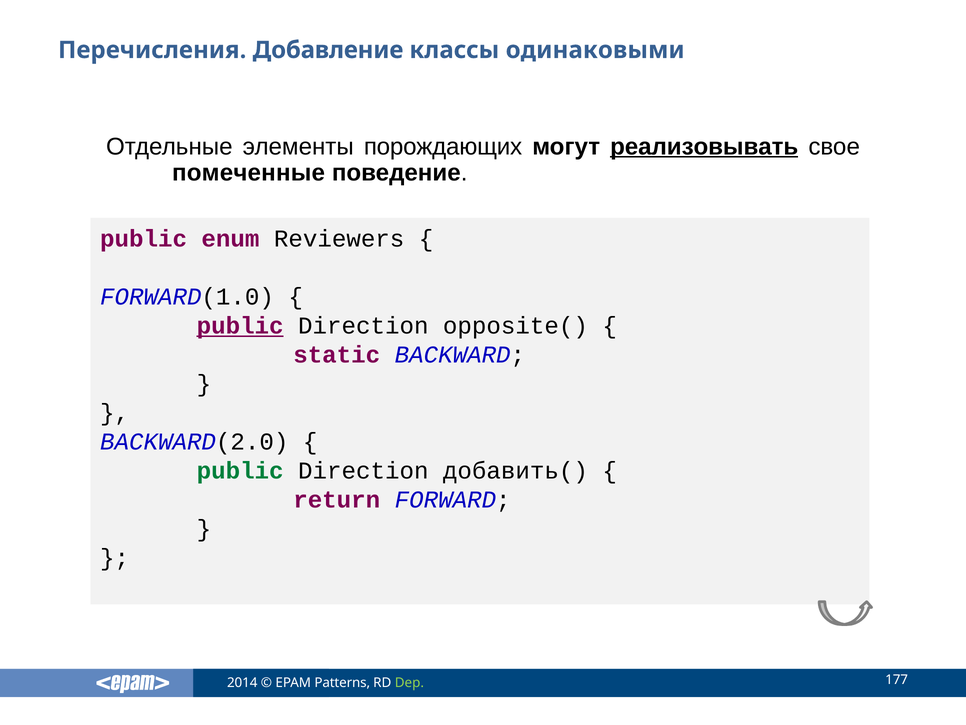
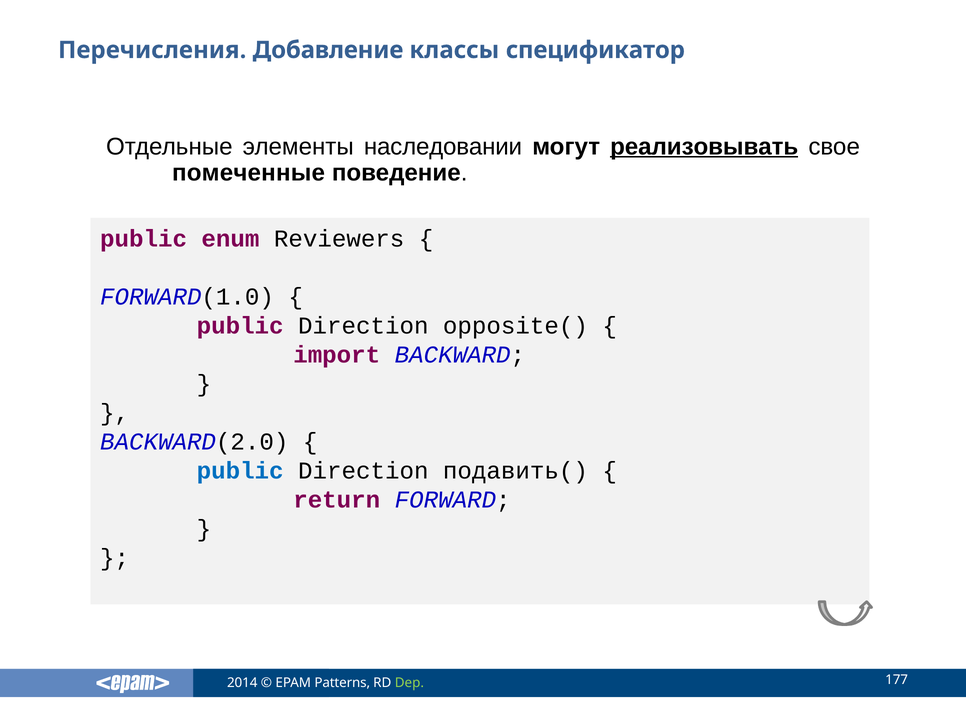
одинаковыми: одинаковыми -> cпецификатор (595, 50)
порождающих: порождающих -> наследовании (443, 146)
public underline: present -> none (240, 326)
static: static -> import (337, 355)
public colour: green -> blue (240, 470)
добавить(: добавить( -> подавить( (515, 470)
